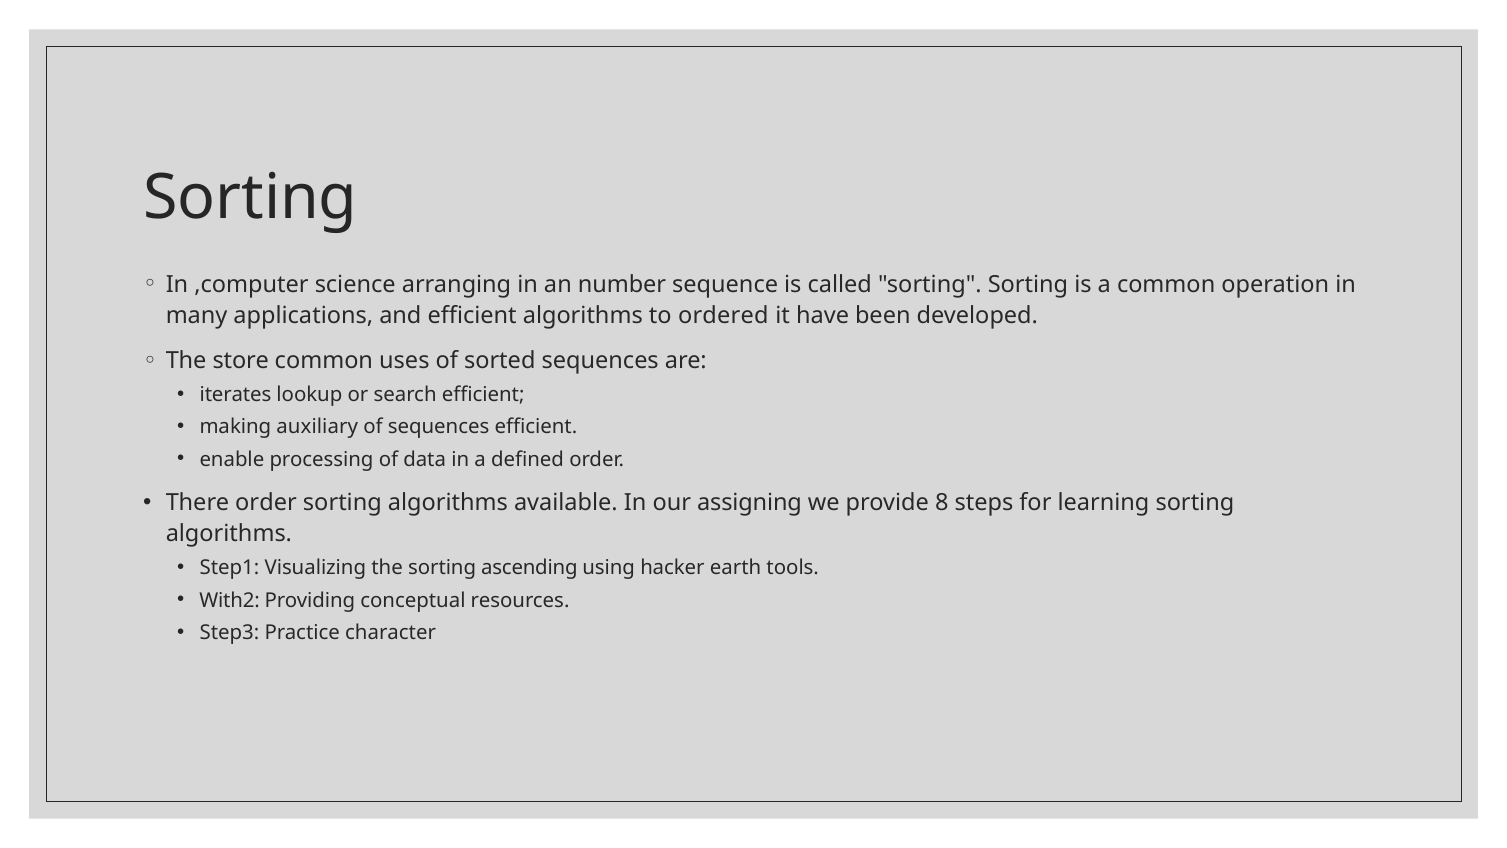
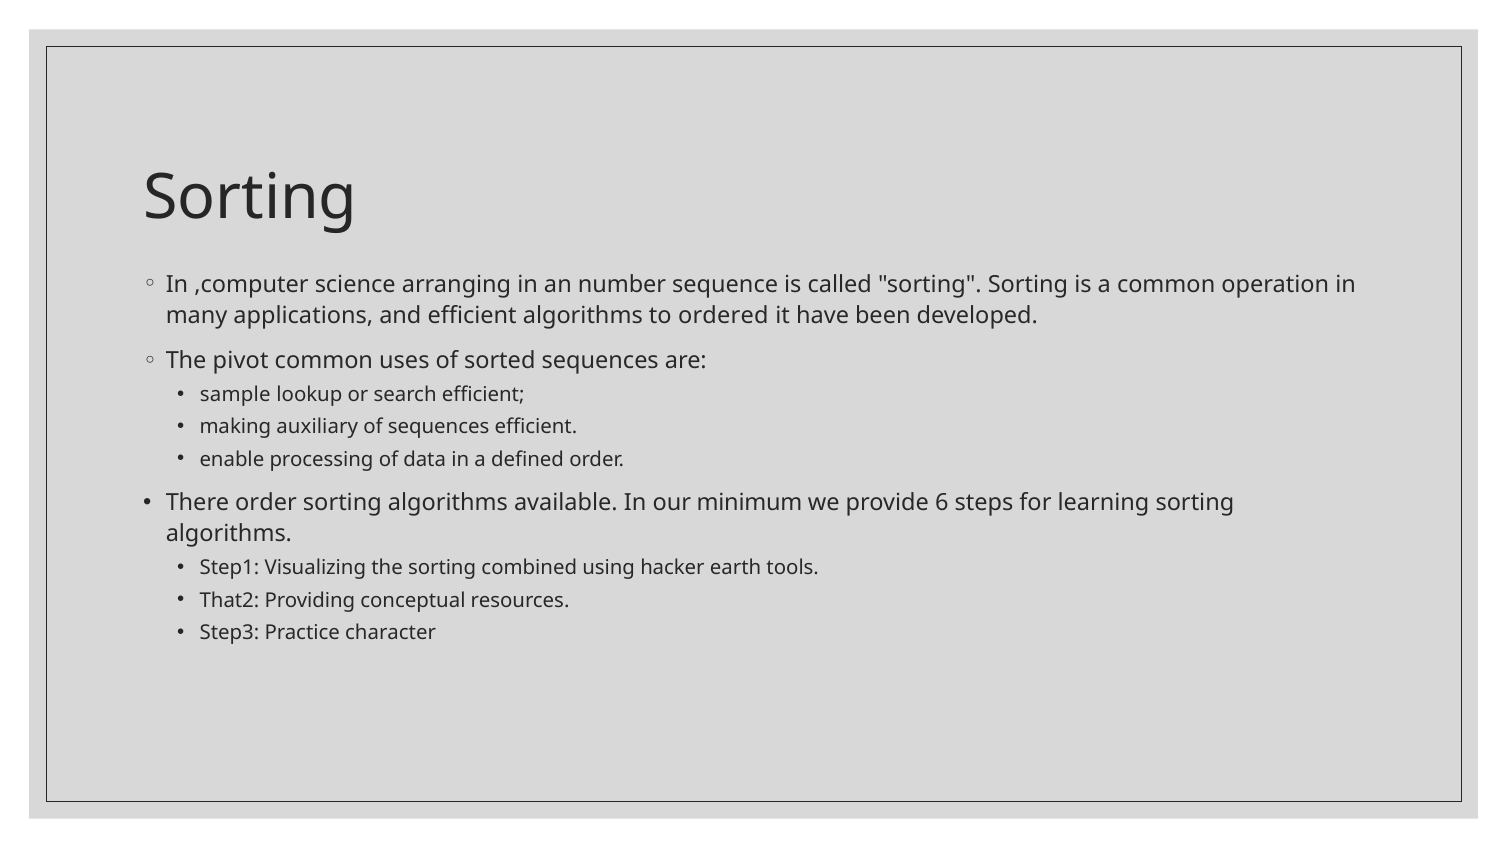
store: store -> pivot (241, 360)
iterates: iterates -> sample (235, 394)
assigning: assigning -> minimum (750, 503)
8: 8 -> 6 (942, 503)
ascending: ascending -> combined (529, 568)
With2: With2 -> That2 (229, 600)
